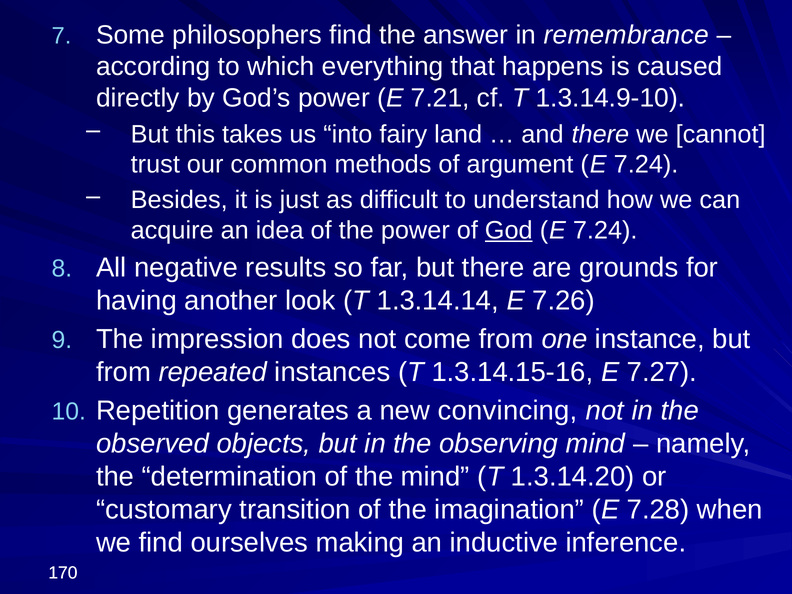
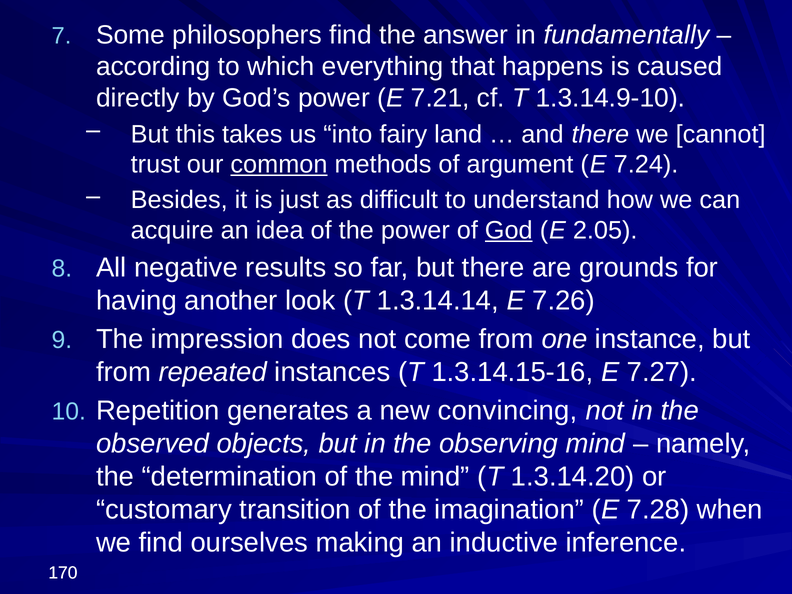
remembrance: remembrance -> fundamentally (626, 35)
common underline: none -> present (279, 165)
7.24: 7.24 -> 2.05 (605, 230)
